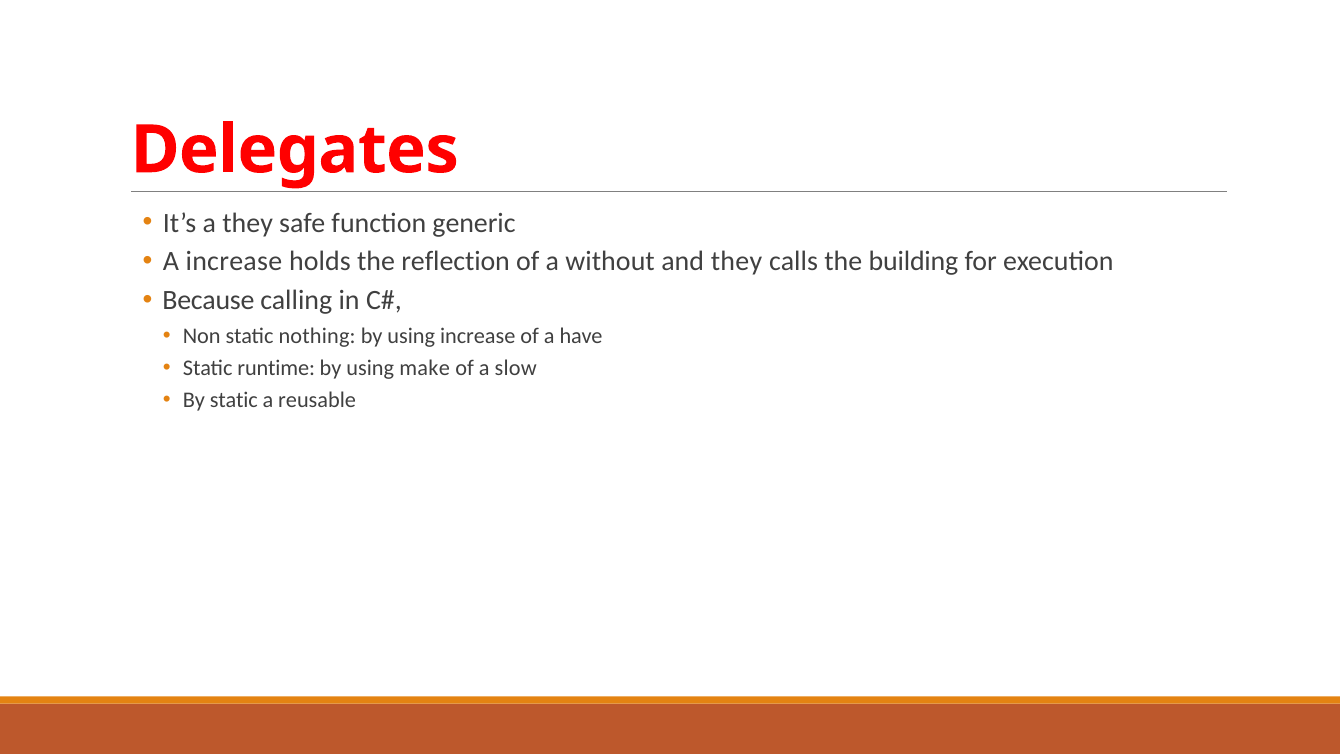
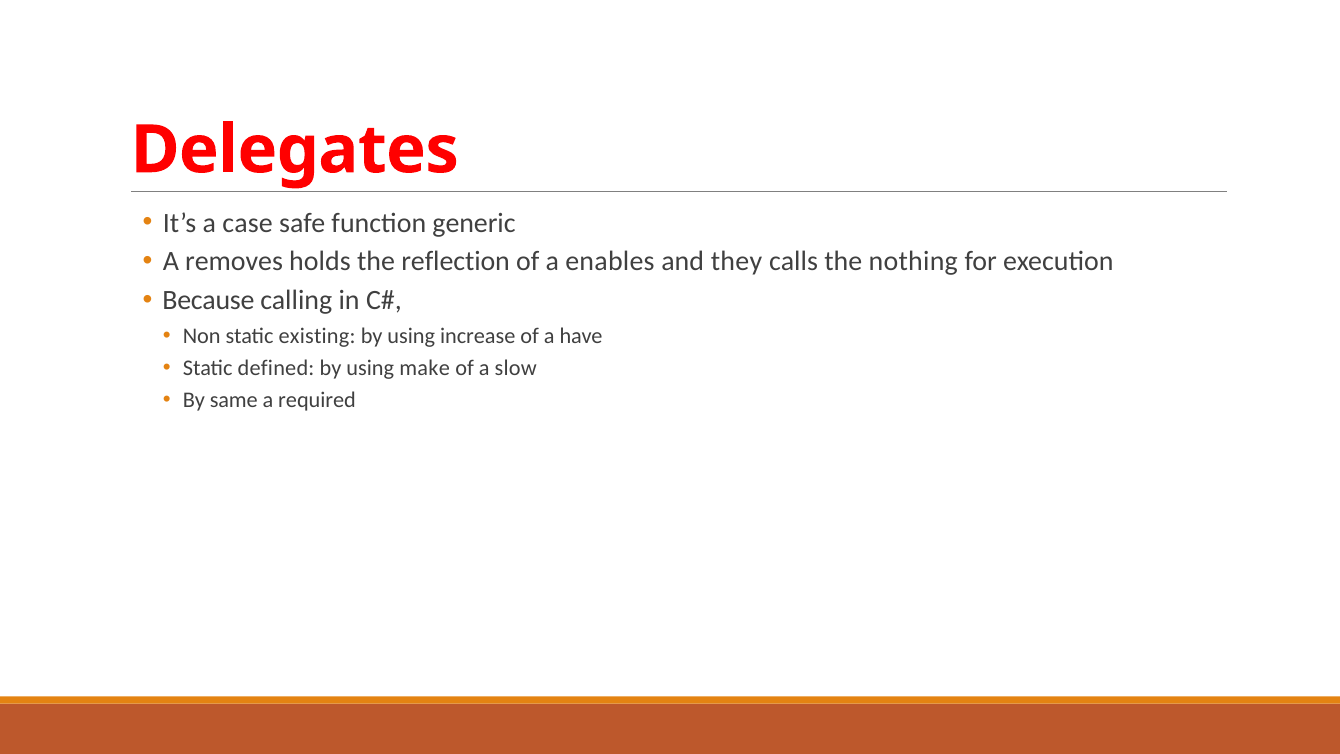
a they: they -> case (248, 223)
A increase: increase -> removes (234, 261)
without: without -> enables (610, 261)
building: building -> nothing (913, 261)
nothing: nothing -> existing (317, 336)
runtime: runtime -> defined (276, 368)
By static: static -> same (234, 400)
reusable: reusable -> required (317, 400)
